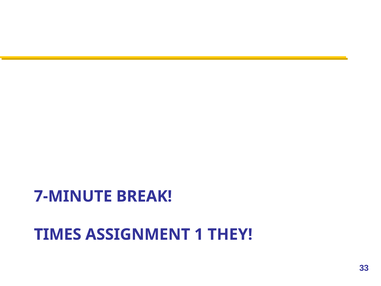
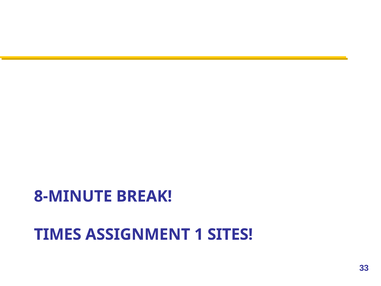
7-MINUTE: 7-MINUTE -> 8-MINUTE (73, 196)
THEY: THEY -> SITES (230, 234)
